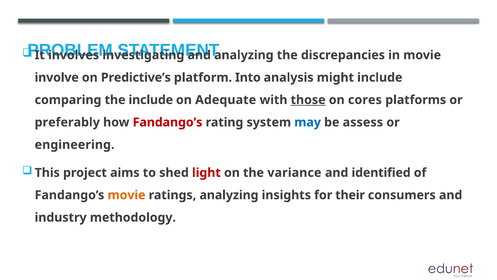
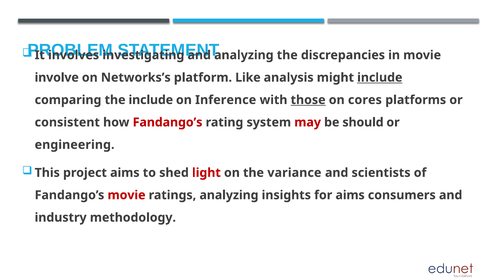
Predictive’s: Predictive’s -> Networks’s (136, 77)
Into: Into -> Like (248, 77)
include underline: none -> present (380, 77)
Adequate: Adequate -> Inference (226, 100)
preferably: preferably -> consistent (67, 122)
may colour: blue -> red (308, 122)
assess: assess -> should (363, 122)
identified: identified -> scientists (381, 172)
movie colour: orange -> red (127, 195)
for their: their -> aims (350, 195)
